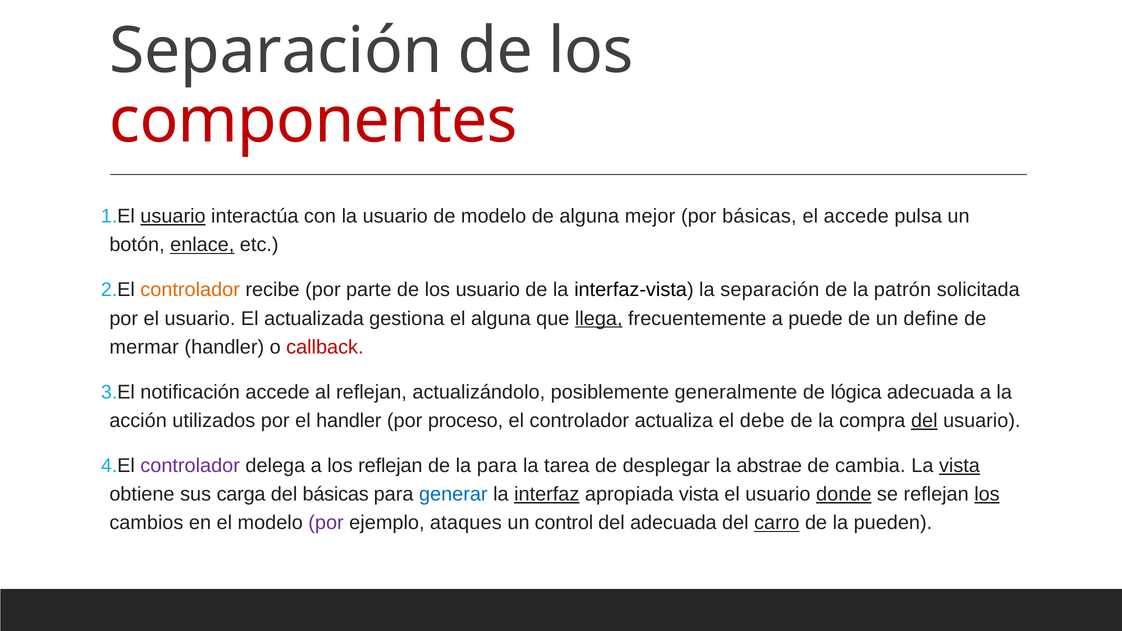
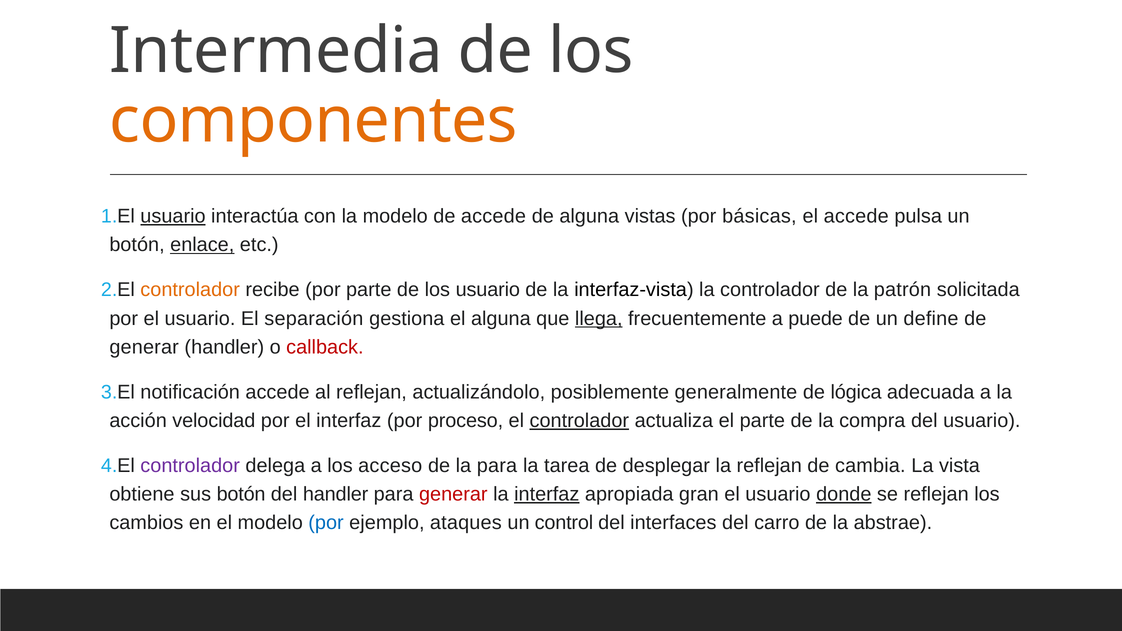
Separación: Separación -> Intermedia (276, 51)
componentes colour: red -> orange (314, 121)
la usuario: usuario -> modelo (395, 216)
de modelo: modelo -> accede (494, 216)
mejor: mejor -> vistas (650, 216)
la separación: separación -> controlador (770, 290)
actualizada: actualizada -> separación (314, 319)
mermar: mermar -> generar (144, 347)
utilizados: utilizados -> velocidad (214, 421)
el handler: handler -> interfaz (349, 421)
controlador underline: none -> present (579, 421)
el debe: debe -> parte (762, 421)
del underline: present -> none (924, 421)
los reflejan: reflejan -> acceso (390, 466)
la abstrae: abstrae -> reflejan (769, 466)
vista underline: present -> none (959, 466)
sus carga: carga -> botón (241, 494)
del básicas: básicas -> handler (336, 494)
generar colour: blue -> red (453, 494)
apropiada vista: vista -> gran (699, 494)
los underline: present -> none (987, 494)
por colour: purple -> blue (326, 523)
del adecuada: adecuada -> interfaces (673, 523)
carro underline: present -> none (777, 523)
pueden: pueden -> abstrae (893, 523)
